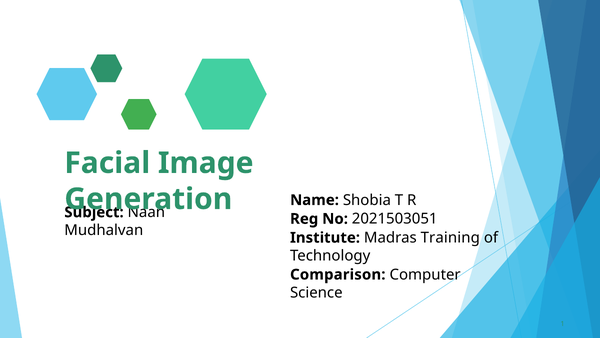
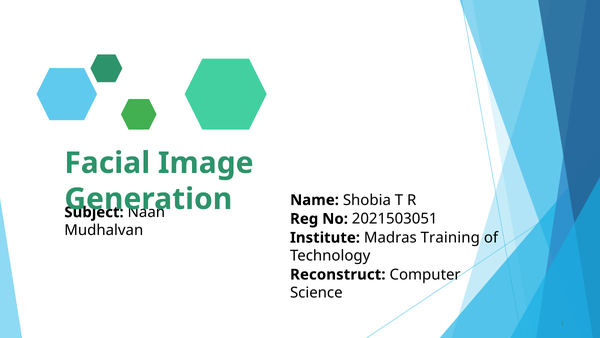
Comparison: Comparison -> Reconstruct (338, 274)
